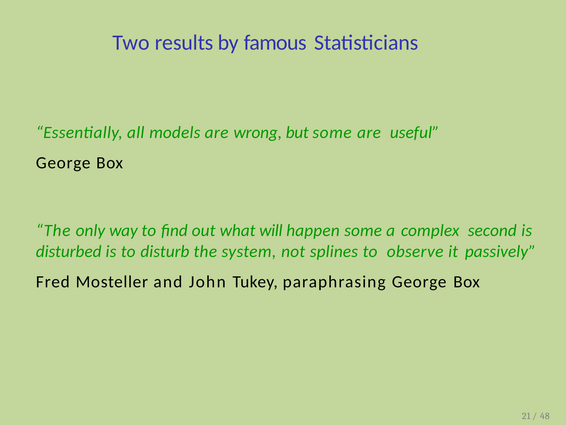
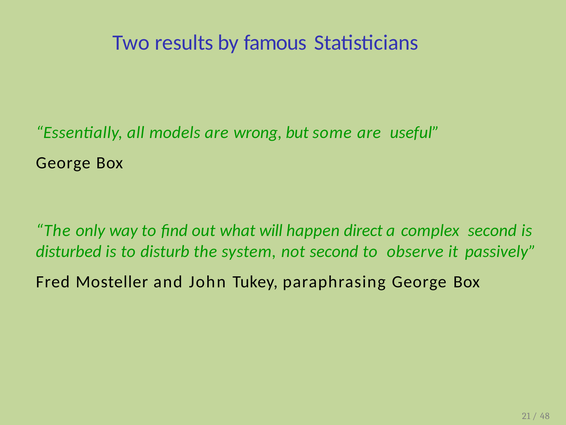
happen some: some -> direct (363, 230)
not splines: splines -> second (334, 251)
